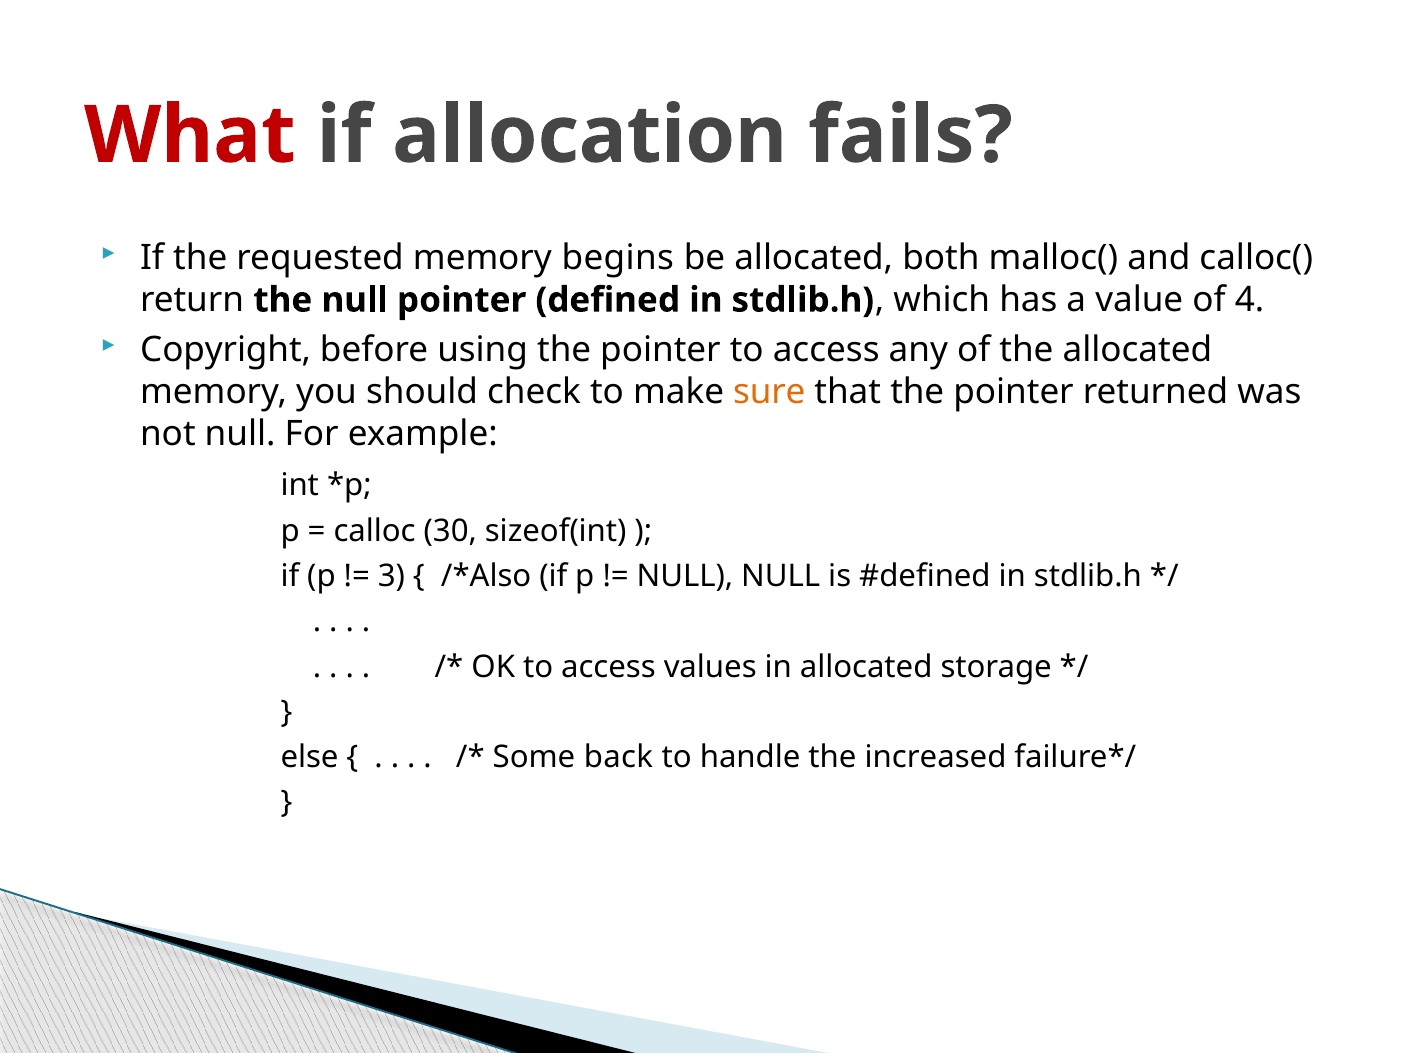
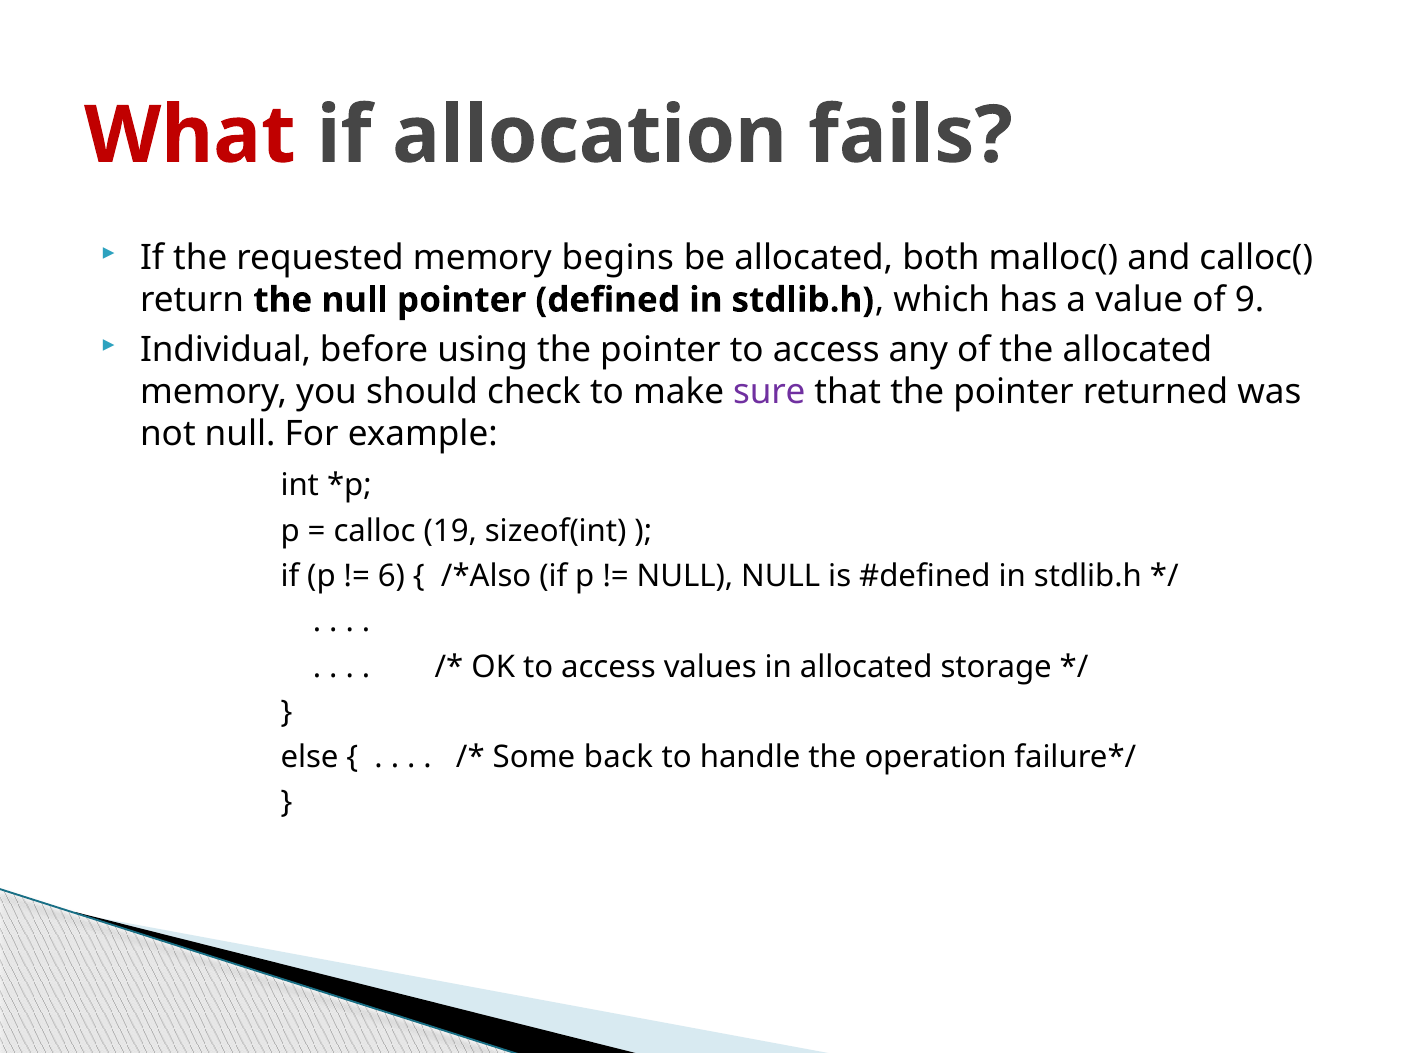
4: 4 -> 9 (1250, 300)
Copyright: Copyright -> Individual (226, 350)
sure colour: orange -> purple (769, 392)
30: 30 -> 19 (450, 531)
3: 3 -> 6 (392, 576)
increased: increased -> operation (936, 757)
